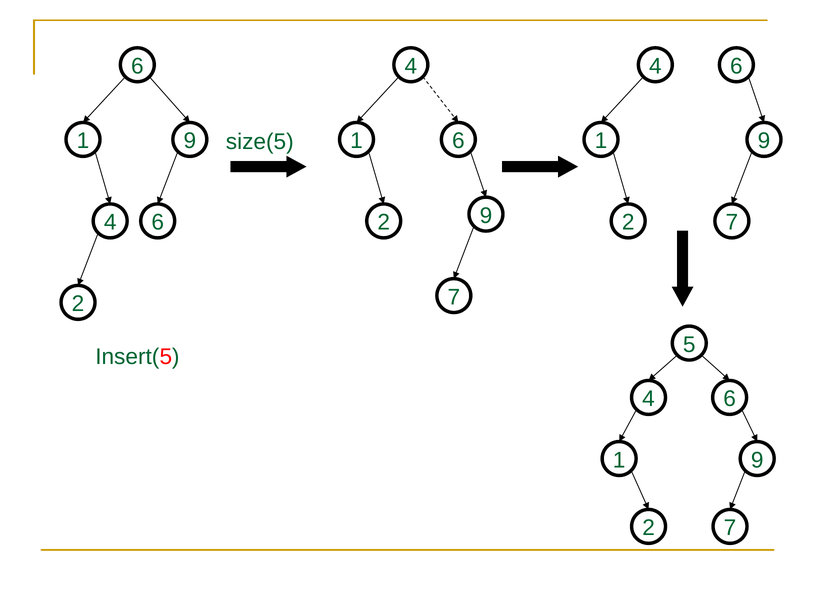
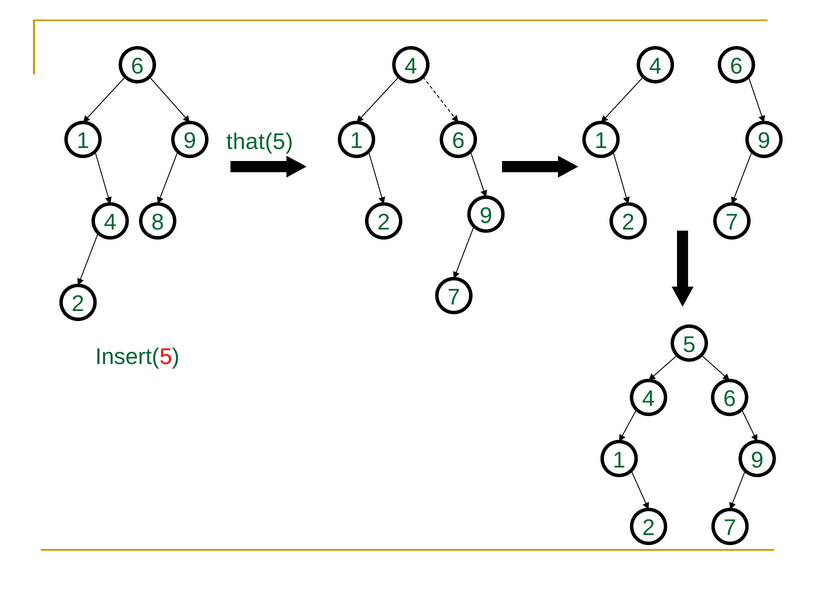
size(5: size(5 -> that(5 (260, 142)
4 6: 6 -> 8 (158, 223)
